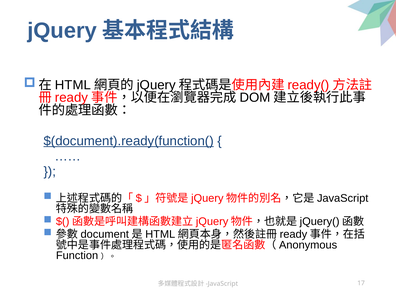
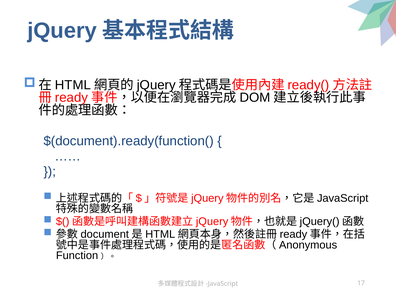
$(document).ready(function( underline: present -> none (129, 141)
